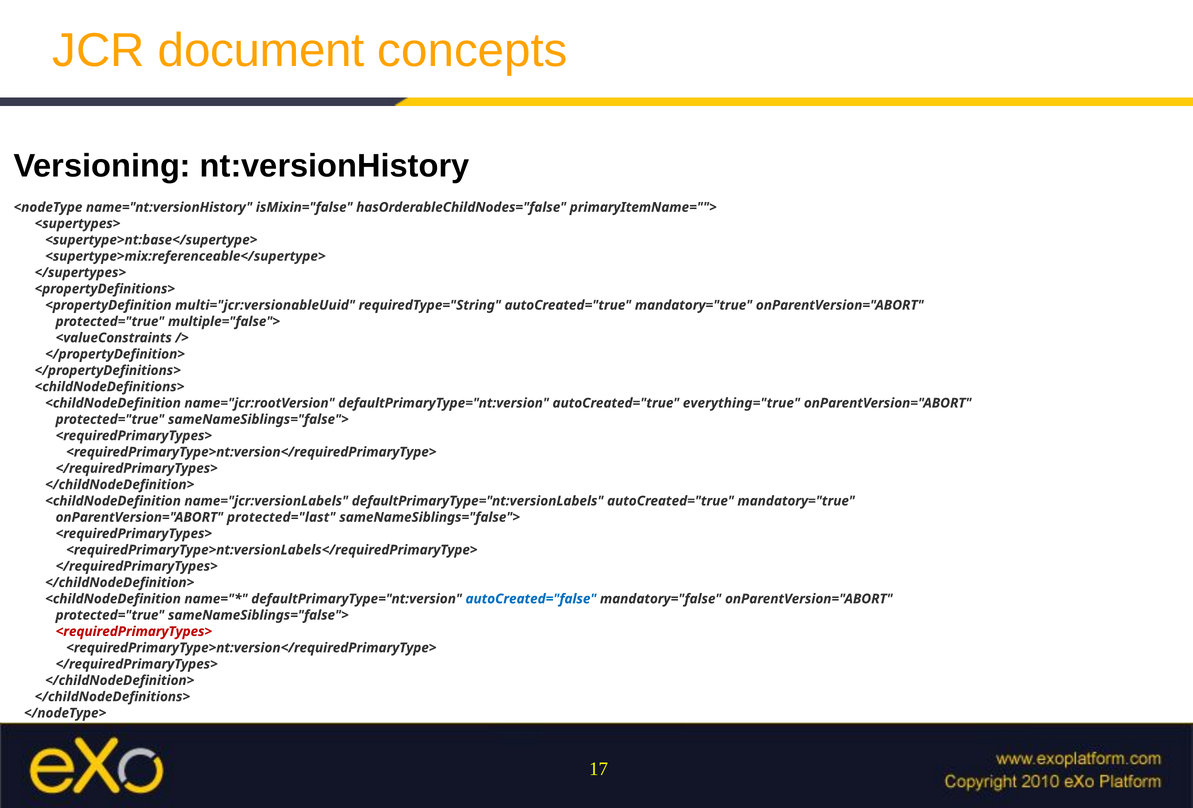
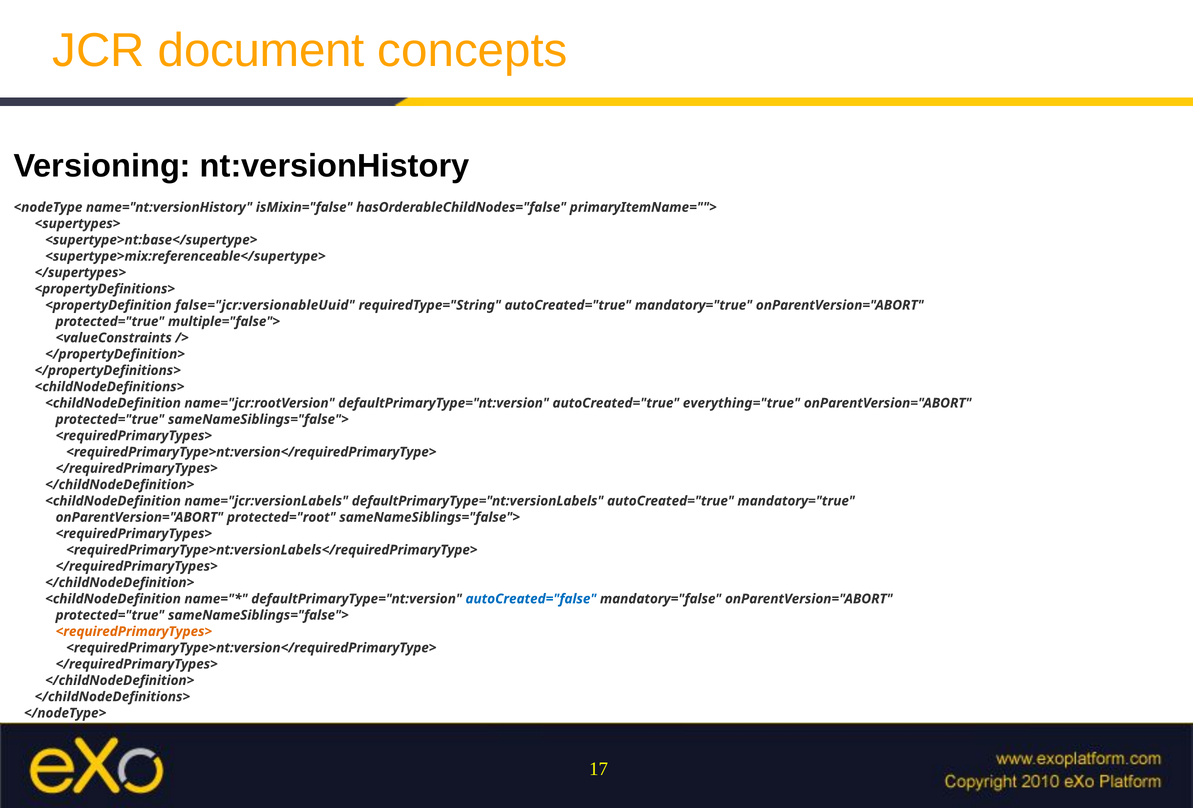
multi="jcr:versionableUuid: multi="jcr:versionableUuid -> false="jcr:versionableUuid (265, 305)
protected="last: protected="last -> protected="root (281, 517)
<requiredPrimaryTypes> colour: red -> orange (134, 632)
